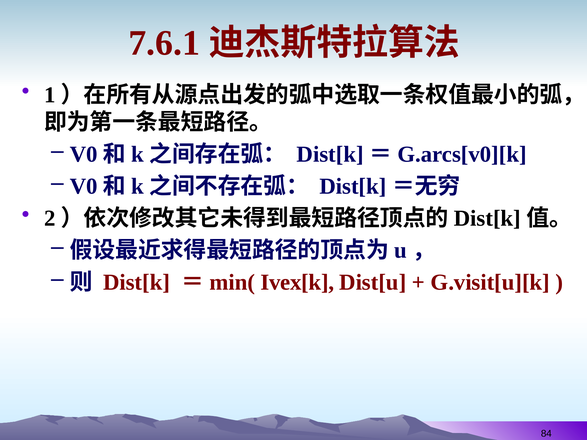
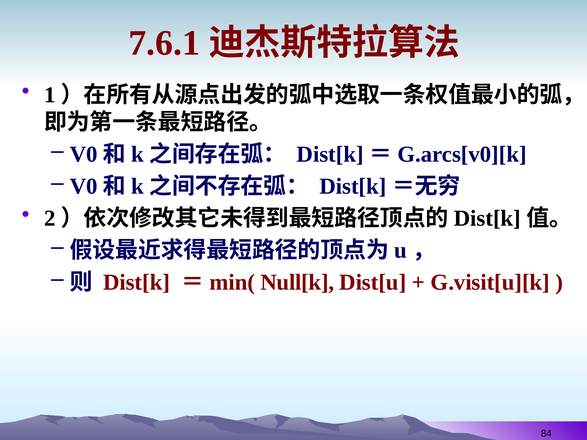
Ivex[k: Ivex[k -> Null[k (297, 282)
